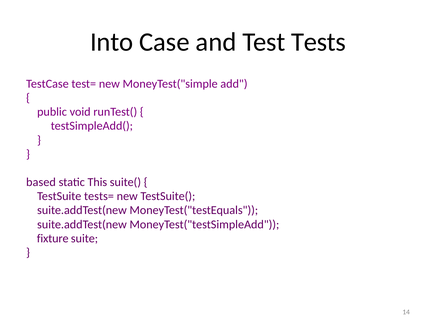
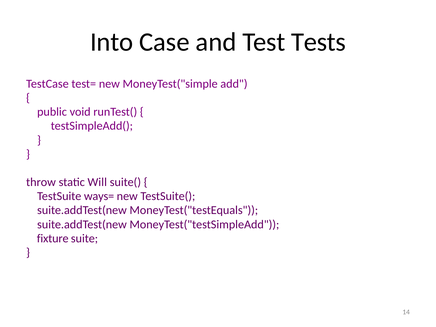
based: based -> throw (41, 182)
This: This -> Will (97, 182)
tests=: tests= -> ways= (99, 196)
